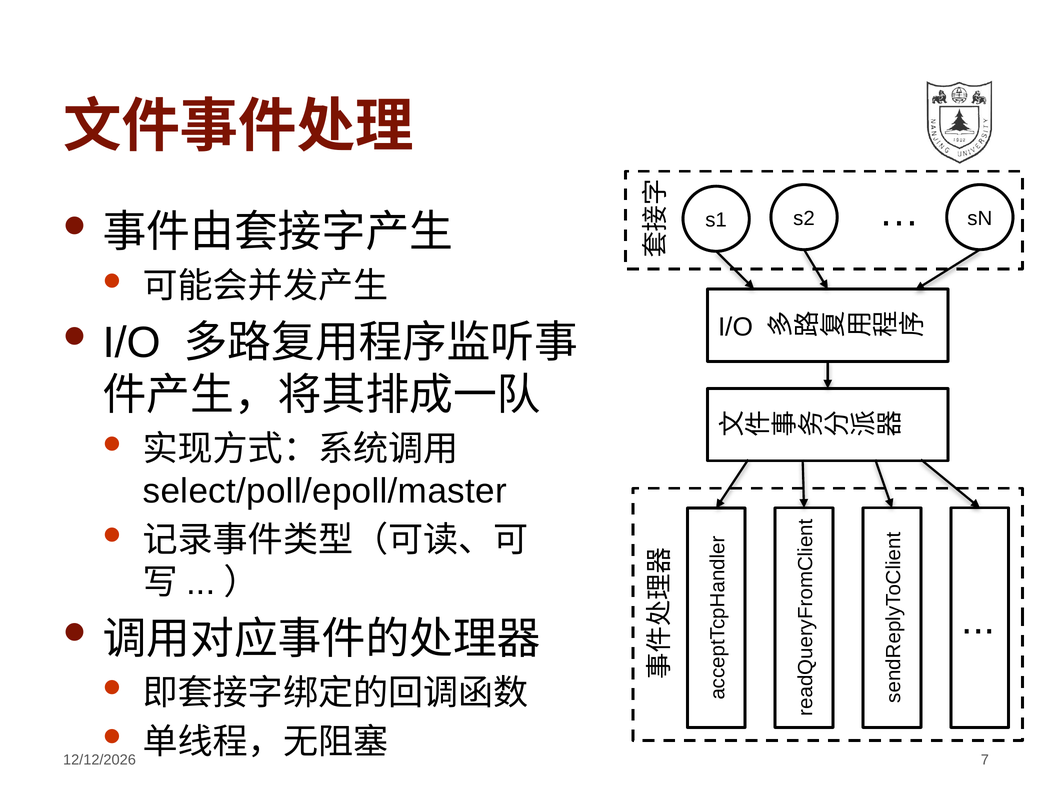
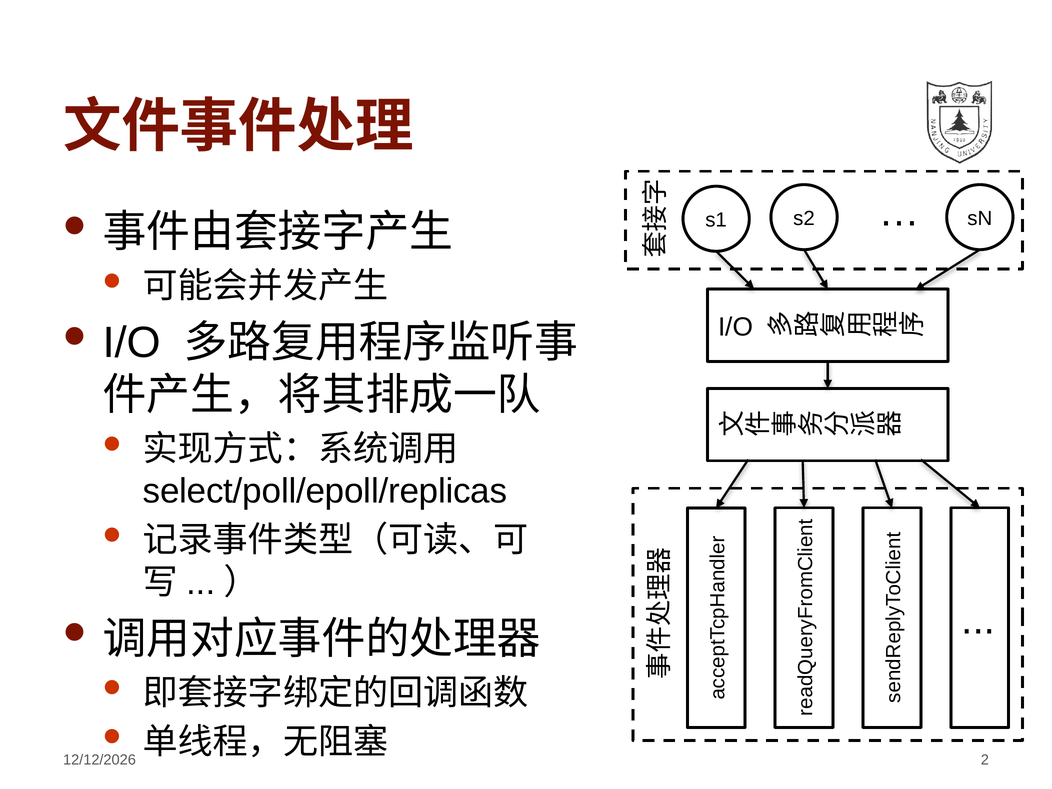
select/poll/epoll/master: select/poll/epoll/master -> select/poll/epoll/replicas (325, 491)
7: 7 -> 2 (985, 760)
